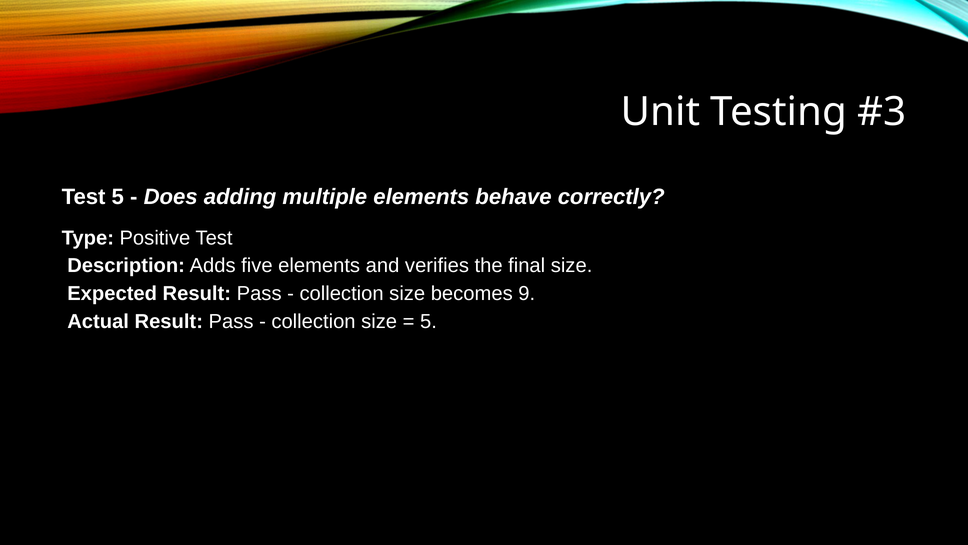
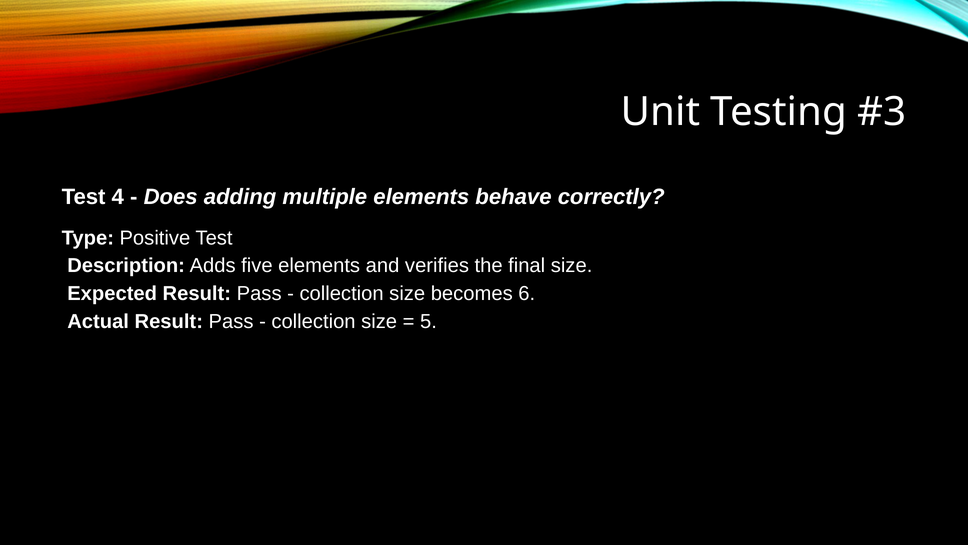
Test 5: 5 -> 4 (118, 197)
9: 9 -> 6 (527, 293)
